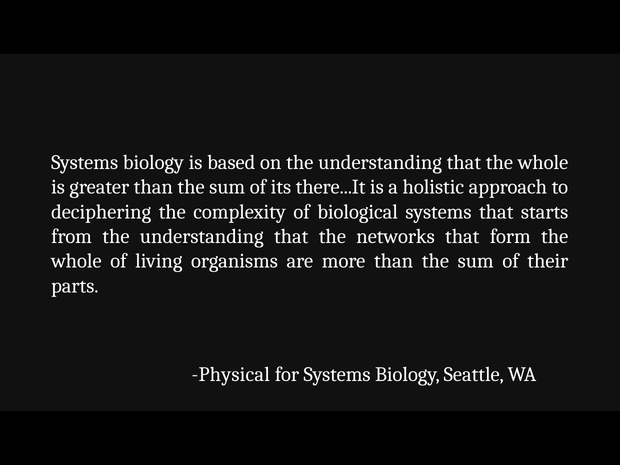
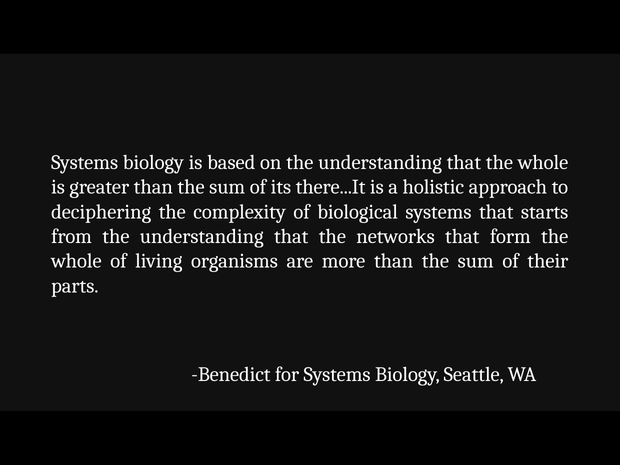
Physical: Physical -> Benedict (231, 375)
